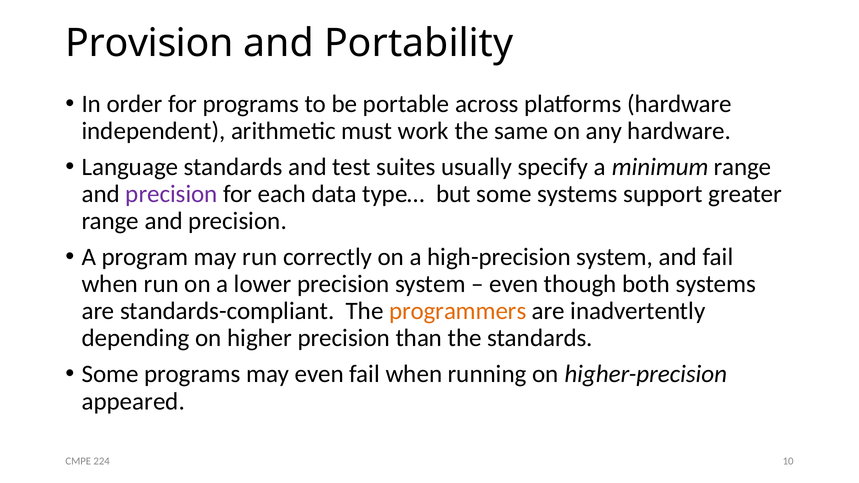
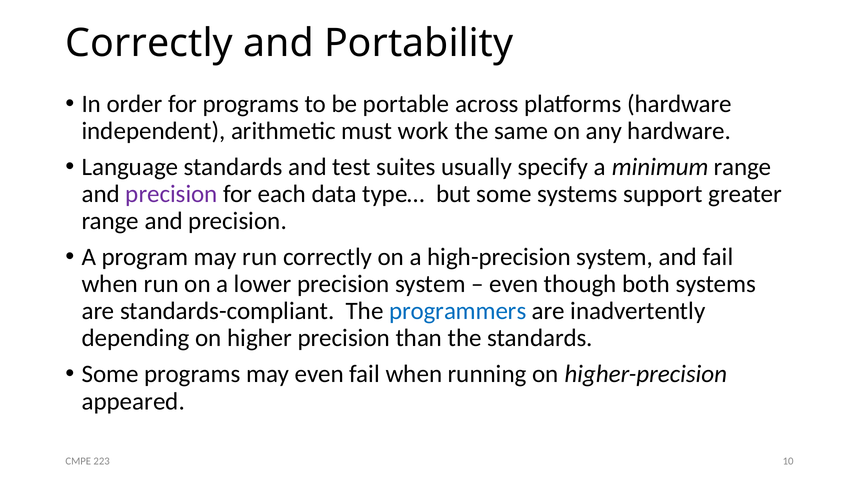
Provision: Provision -> Correctly (149, 43)
programmers colour: orange -> blue (458, 311)
224: 224 -> 223 (102, 461)
